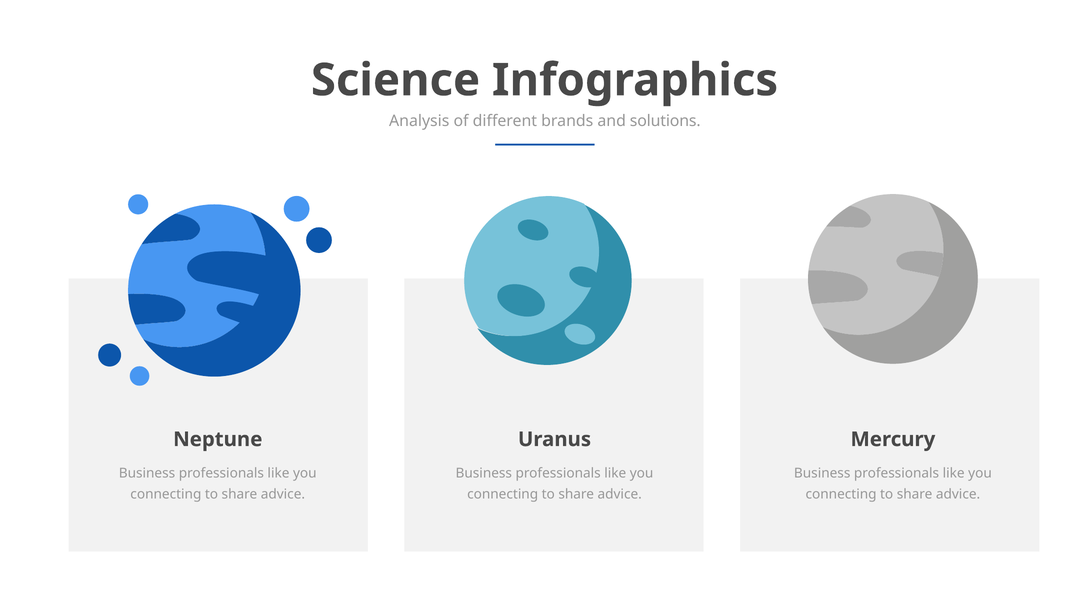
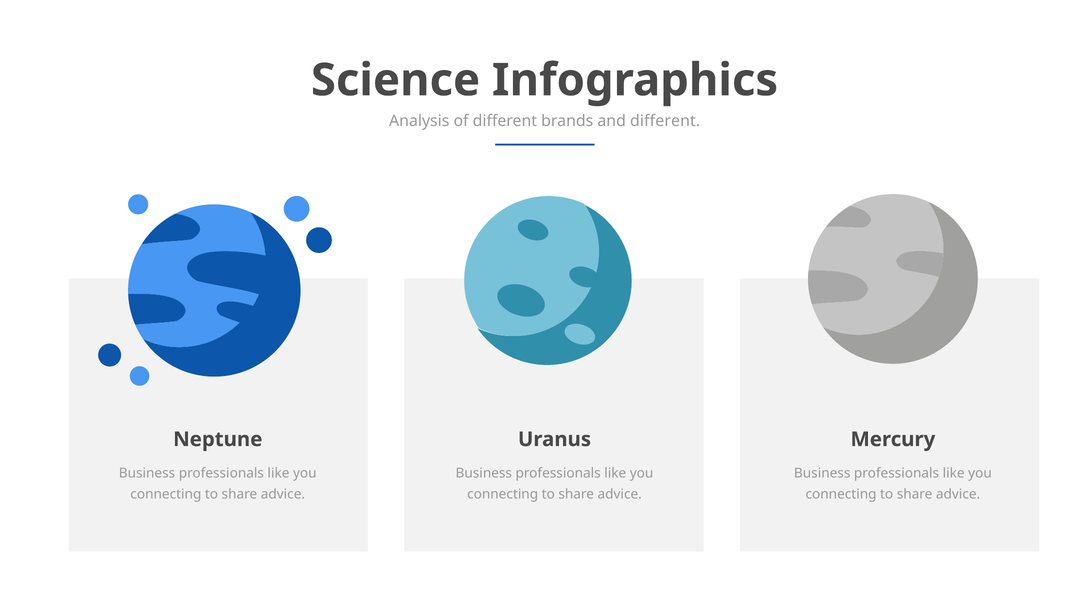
and solutions: solutions -> different (665, 121)
